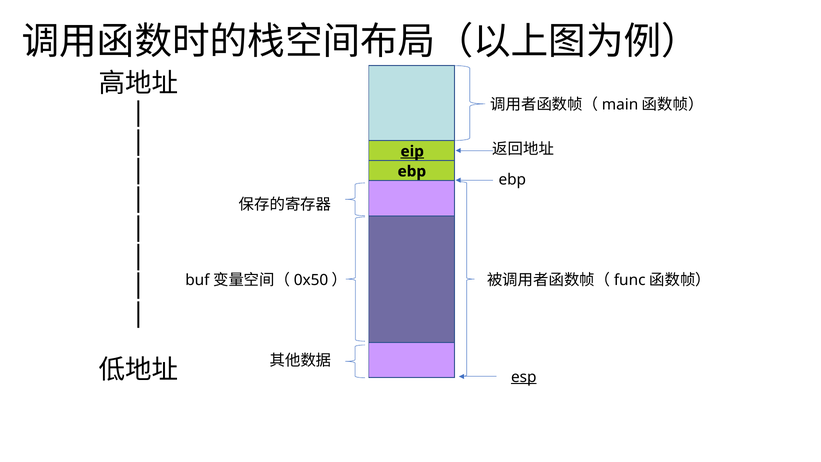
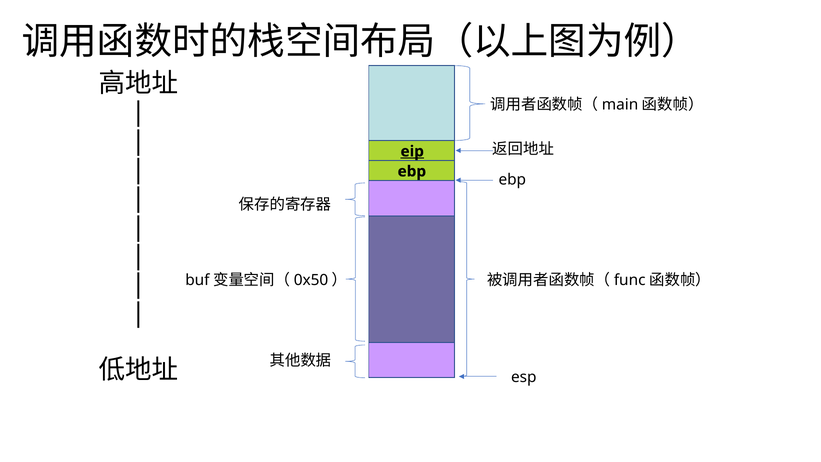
esp underline: present -> none (524, 377)
